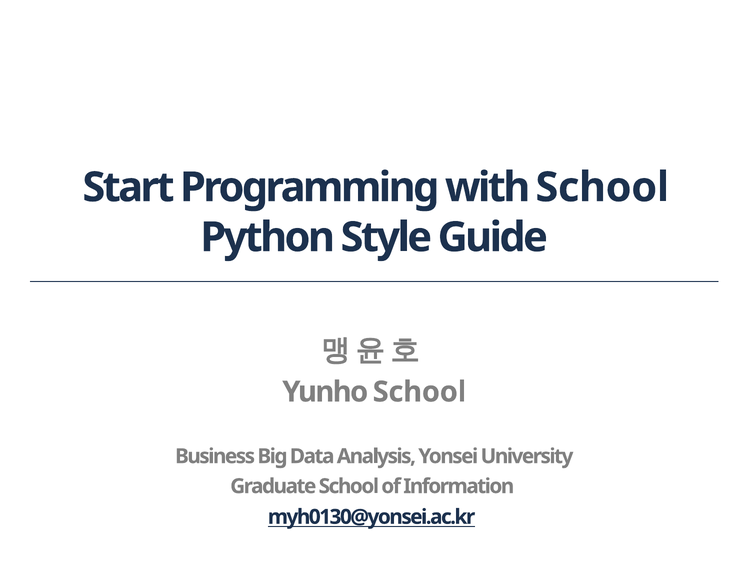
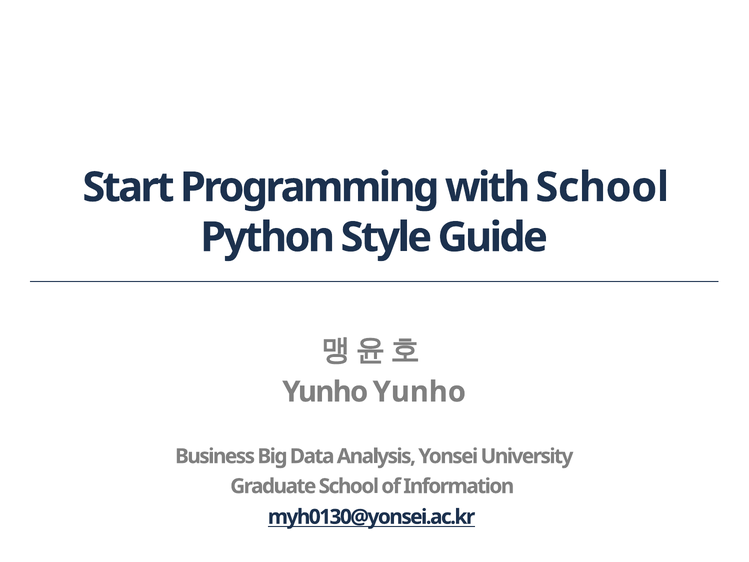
Yunho School: School -> Yunho (419, 392)
